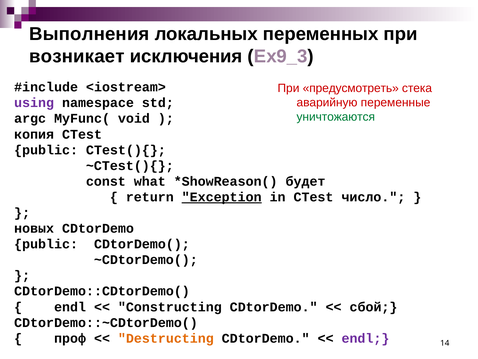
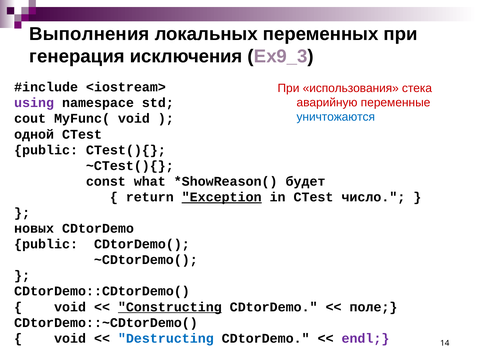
возникает: возникает -> генерация (77, 56)
предусмотреть: предусмотреть -> использования (351, 88)
уничтожаются colour: green -> blue (336, 117)
argc: argc -> cout (30, 118)
копия: копия -> одной (34, 134)
endl: endl -> void (70, 307)
Constructing underline: none -> present (170, 307)
сбой: сбой -> поле (374, 307)
проф: проф -> void (70, 338)
Destructing colour: orange -> blue (166, 338)
